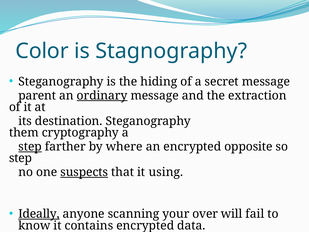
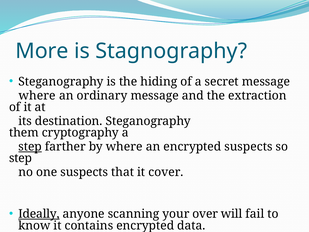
Color: Color -> More (42, 51)
parent: parent -> where (37, 95)
ordinary underline: present -> none (102, 95)
encrypted opposite: opposite -> suspects (248, 146)
suspects underline: present -> none (84, 172)
using: using -> cover (166, 172)
